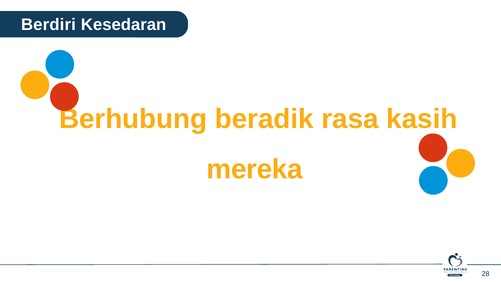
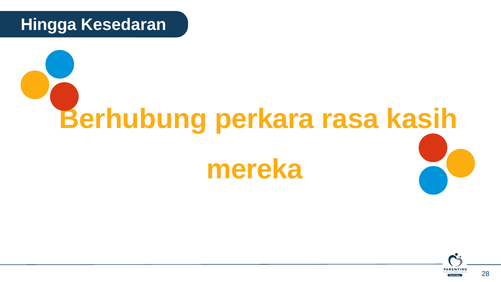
Berdiri: Berdiri -> Hingga (49, 25)
beradik: beradik -> perkara (264, 119)
